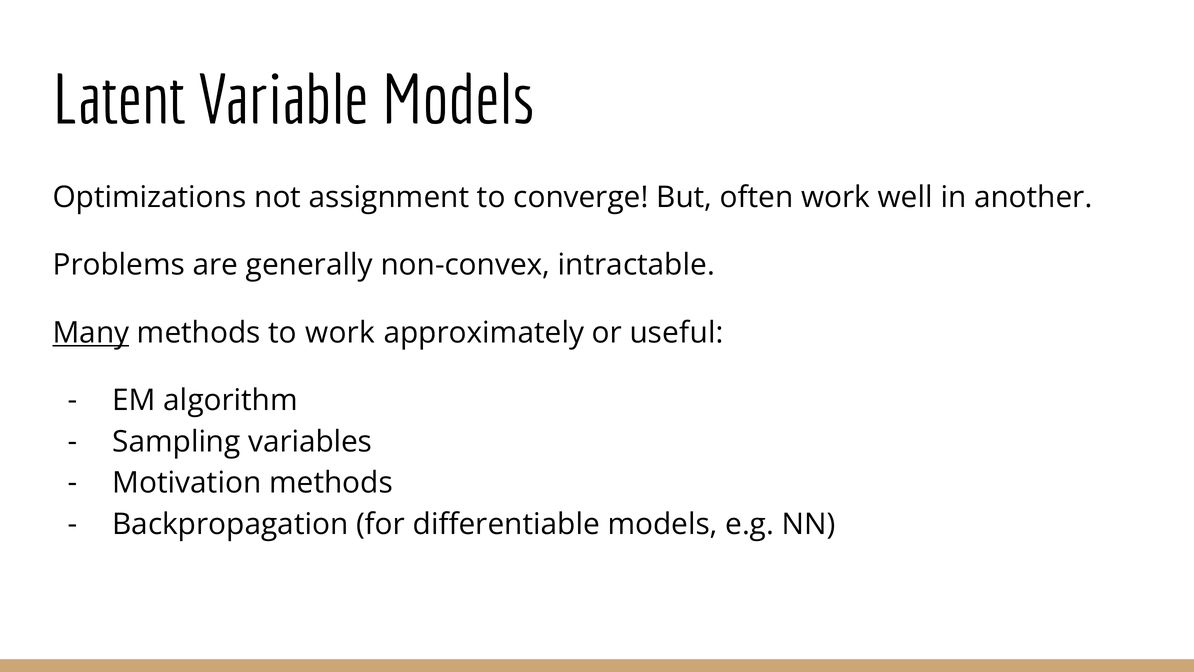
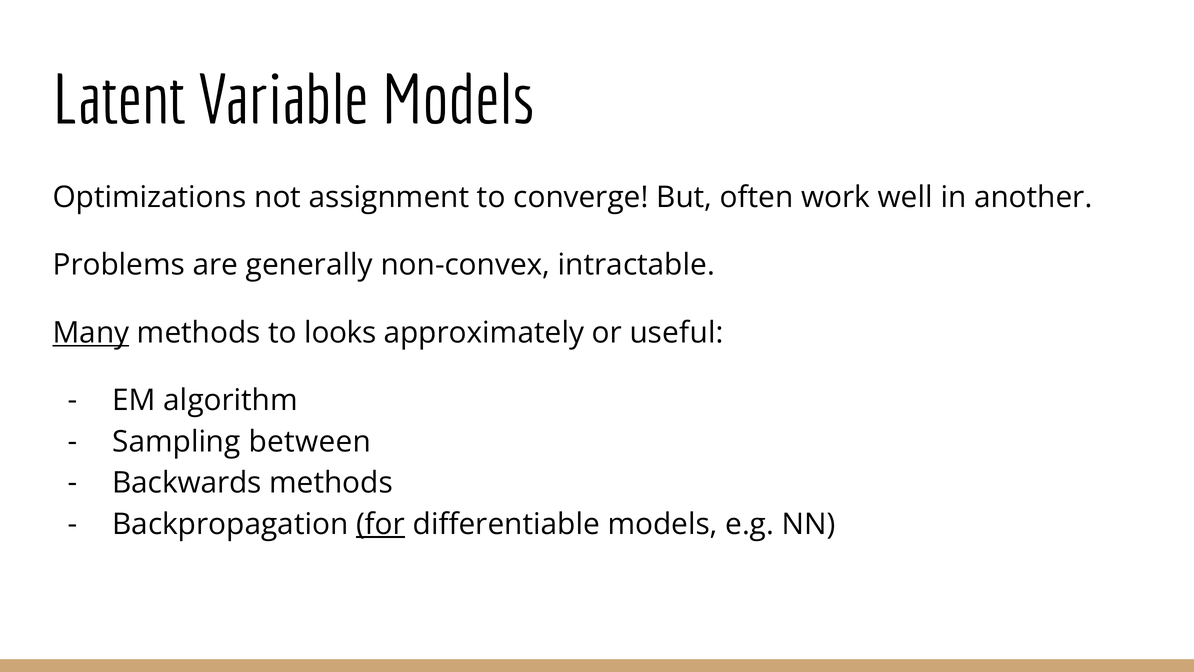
to work: work -> looks (340, 333)
variables: variables -> between (310, 442)
Motivation: Motivation -> Backwards (187, 483)
for underline: none -> present (381, 524)
